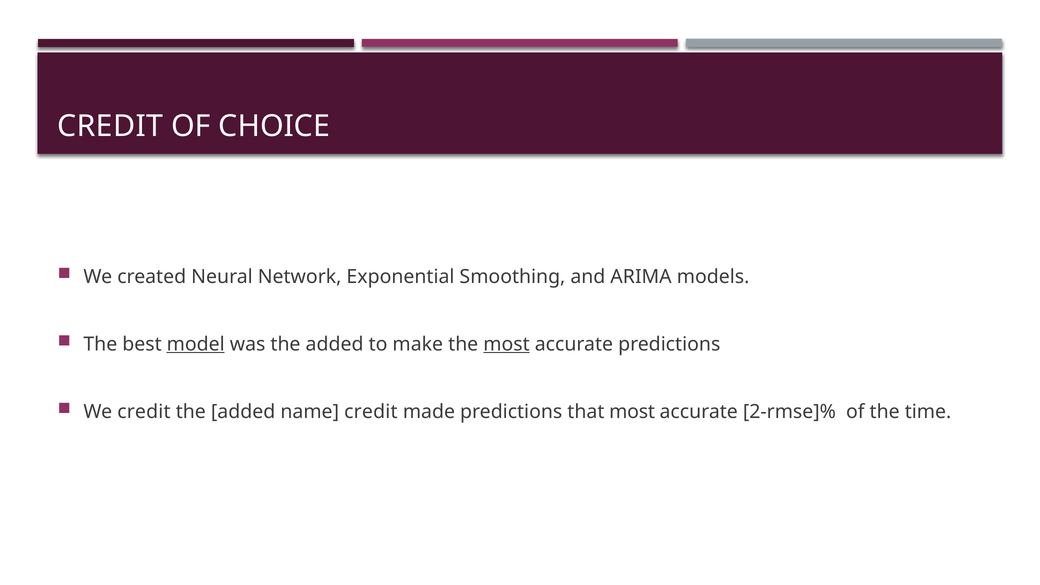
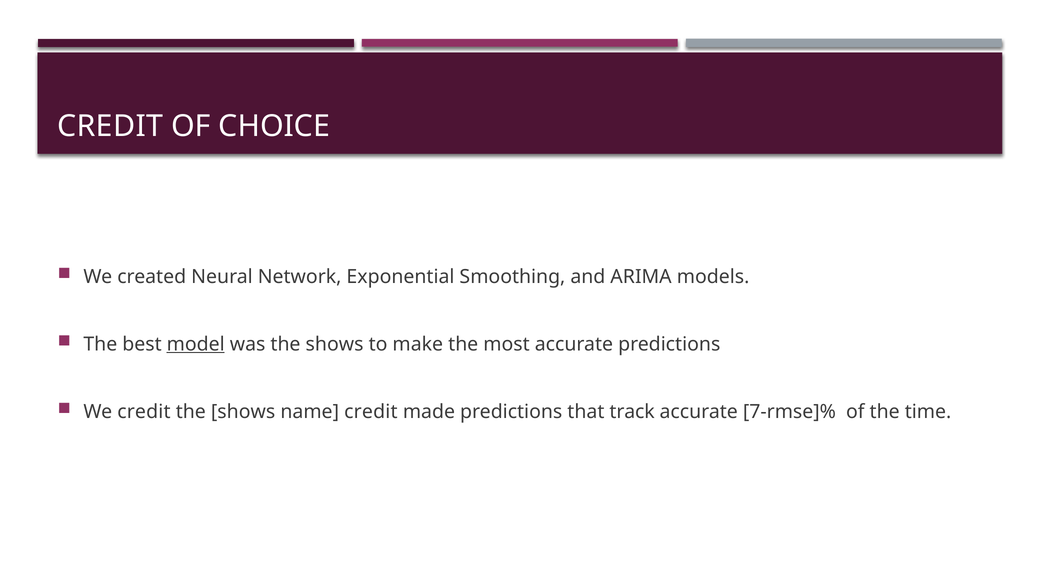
was the added: added -> shows (335, 344)
most underline: present -> none (507, 344)
added: added -> shows (243, 412)
that most: most -> track (632, 412)
2-rmse]%: 2-rmse]% -> 7-rmse]% (789, 412)
